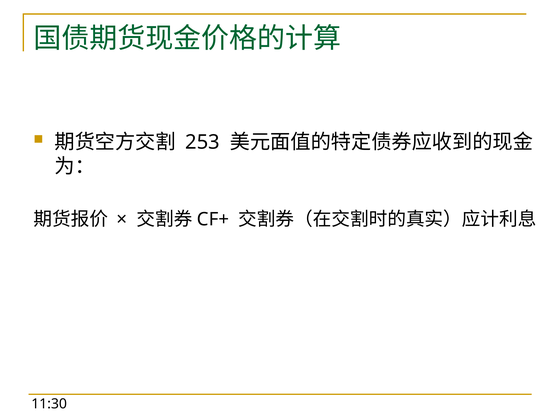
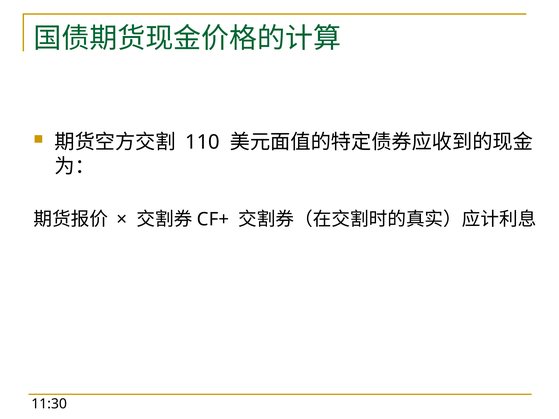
253: 253 -> 110 (202, 142)
